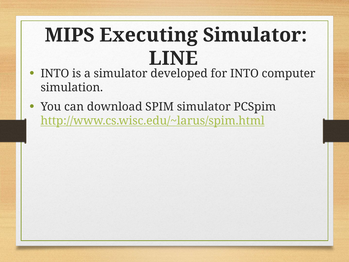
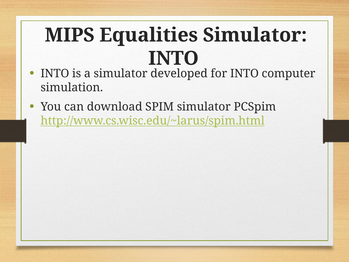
Executing: Executing -> Equalities (149, 35)
LINE: LINE -> INTO (174, 58)
